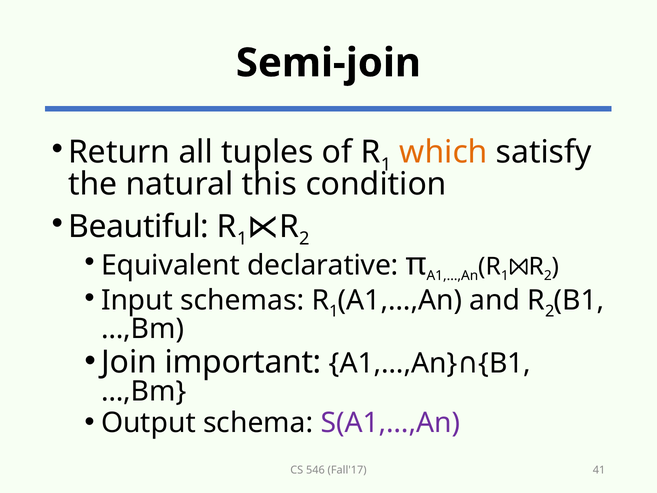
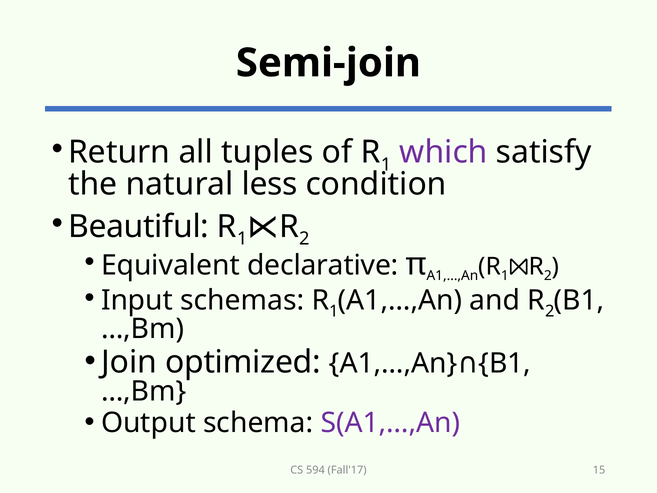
which colour: orange -> purple (444, 152)
this: this -> less (270, 184)
important: important -> optimized (243, 362)
546: 546 -> 594 (315, 470)
41: 41 -> 15 (599, 470)
